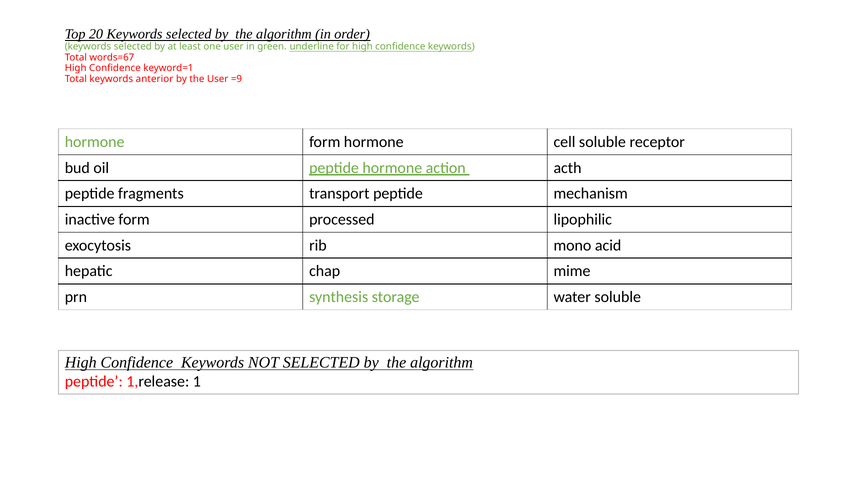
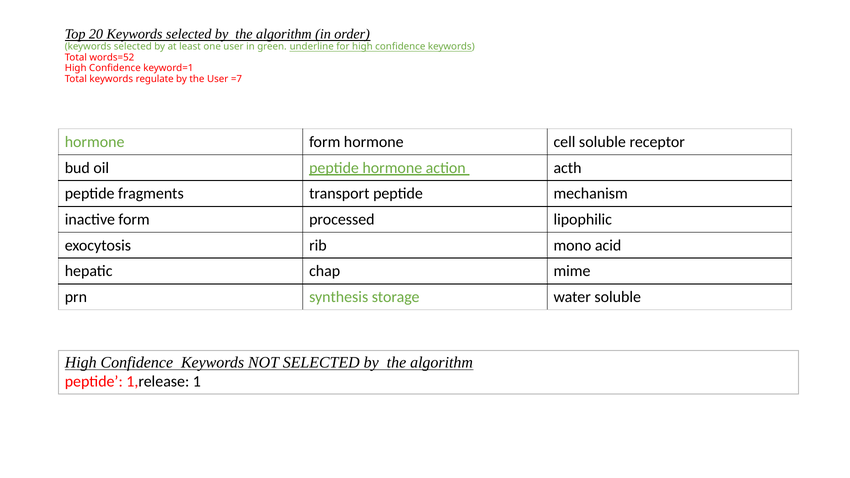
words=67: words=67 -> words=52 (112, 57)
anterior: anterior -> regulate (155, 79)
=9: =9 -> =7 (236, 79)
